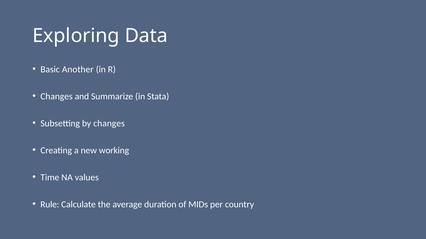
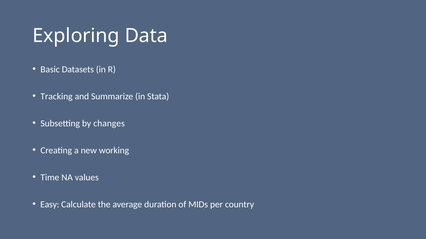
Another: Another -> Datasets (78, 70)
Changes: Changes -> Tracking (57, 97)
Rule: Rule -> Easy (50, 205)
